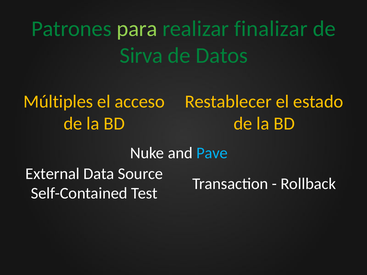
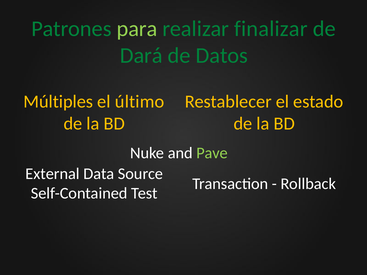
Sirva: Sirva -> Dará (141, 56)
acceso: acceso -> último (140, 102)
Pave colour: light blue -> light green (212, 153)
